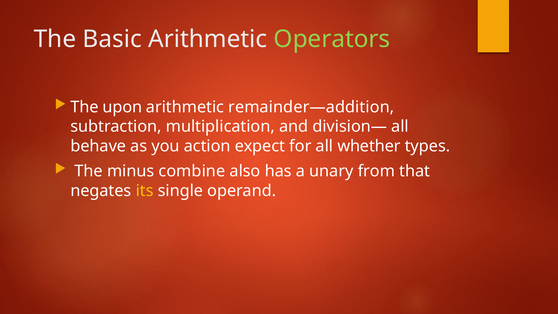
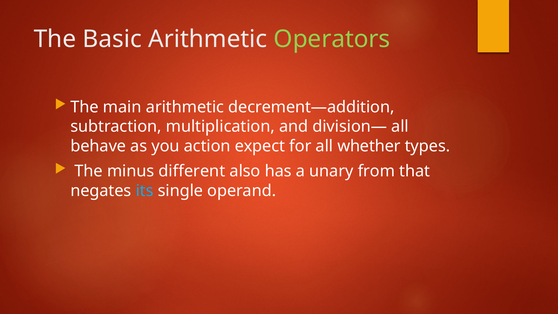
upon: upon -> main (122, 107)
remainder—addition: remainder—addition -> decrement—addition (311, 107)
combine: combine -> different (192, 171)
its colour: yellow -> light blue (145, 191)
